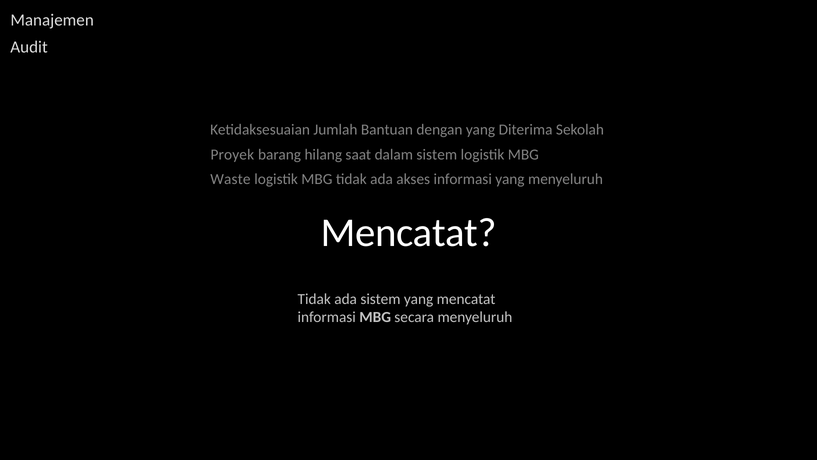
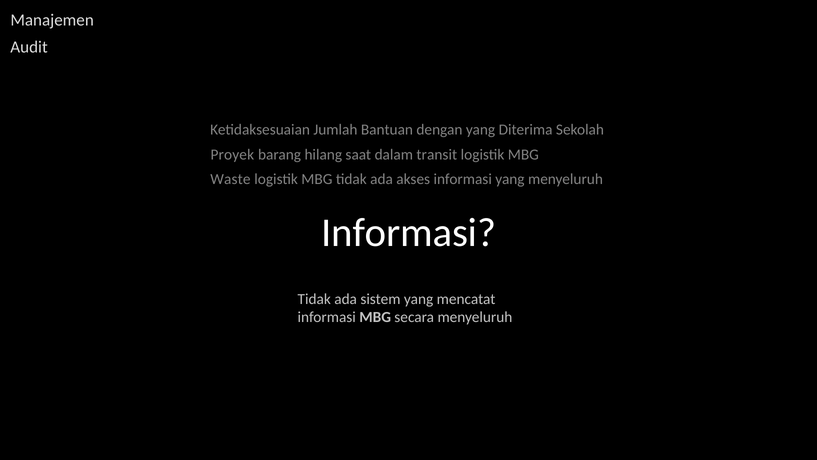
dalam sistem: sistem -> transit (437, 154)
Mencatat: Mencatat -> Informasi (409, 232)
